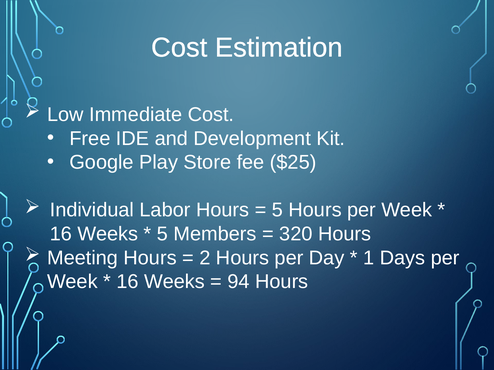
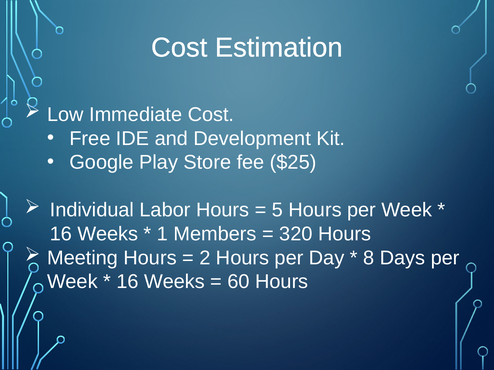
5: 5 -> 1 (162, 234)
1: 1 -> 8 (369, 258)
94: 94 -> 60 (239, 282)
